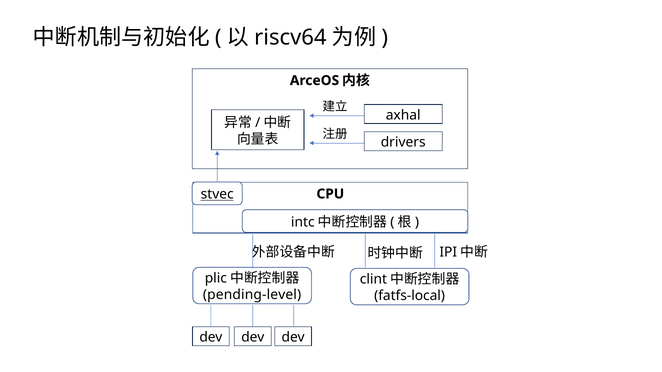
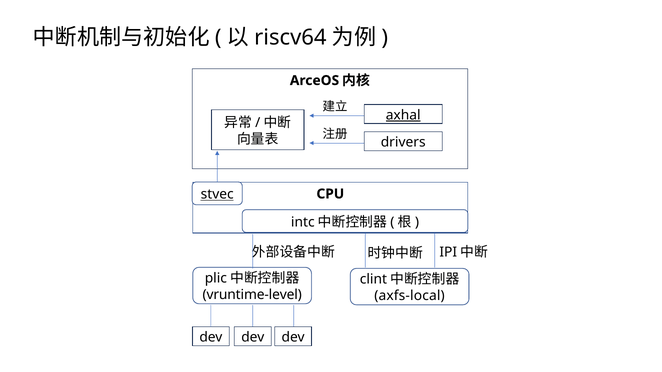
axhal underline: none -> present (403, 115)
pending-level: pending-level -> vruntime-level (252, 295)
fatfs-local: fatfs-local -> axfs-local (409, 296)
